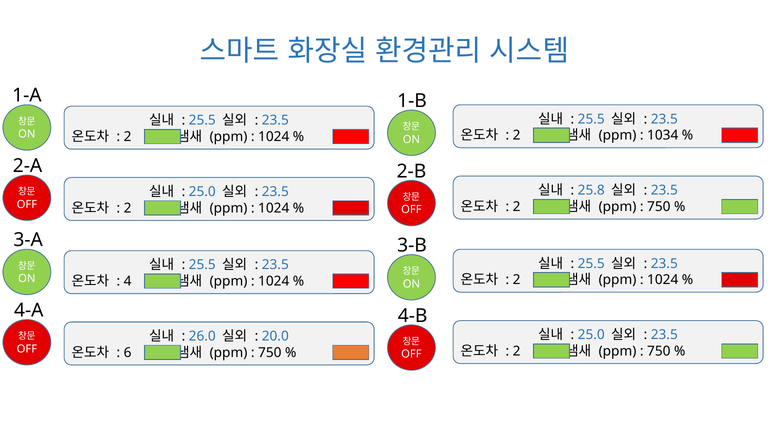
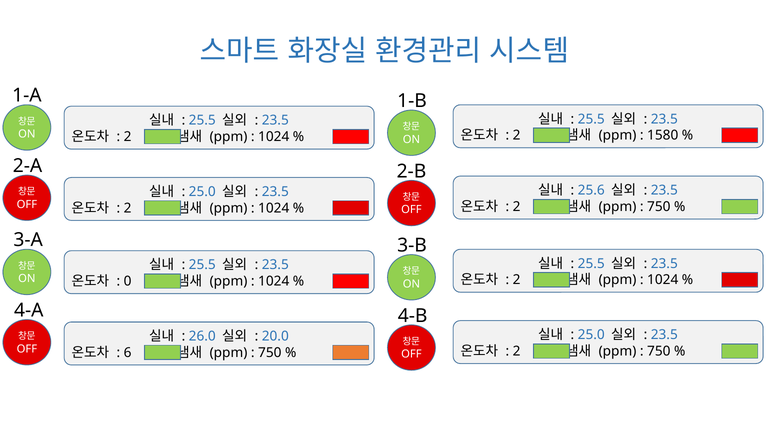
1034: 1034 -> 1580 (663, 135)
25.8: 25.8 -> 25.6 (591, 190)
4: 4 -> 0 (128, 281)
